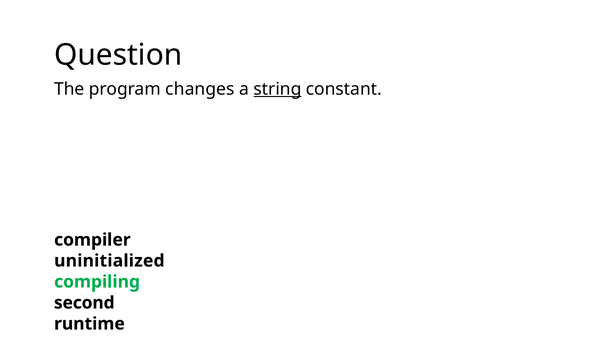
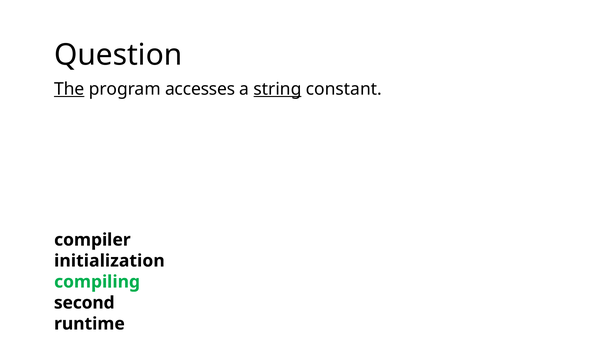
The underline: none -> present (69, 89)
changes: changes -> accesses (200, 89)
uninitialized: uninitialized -> initialization (109, 261)
